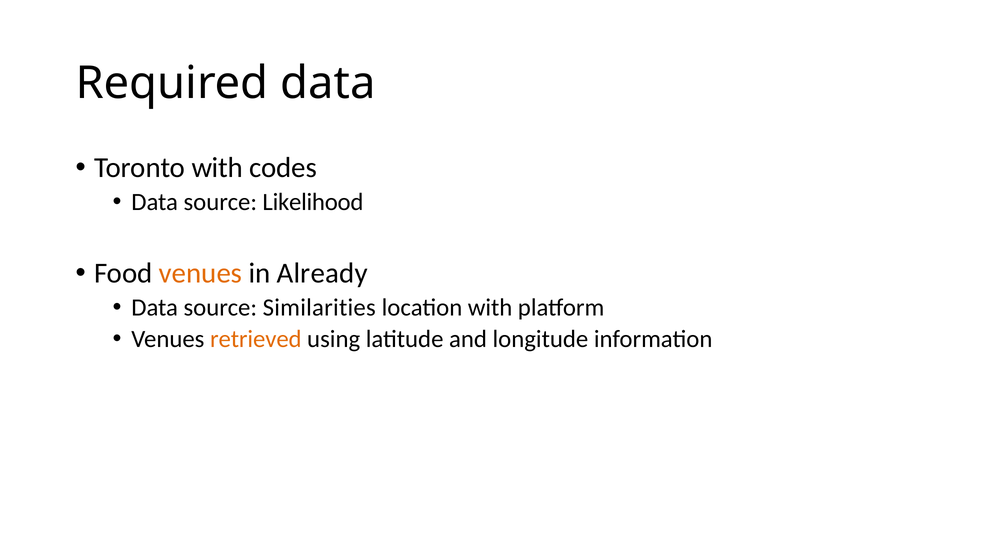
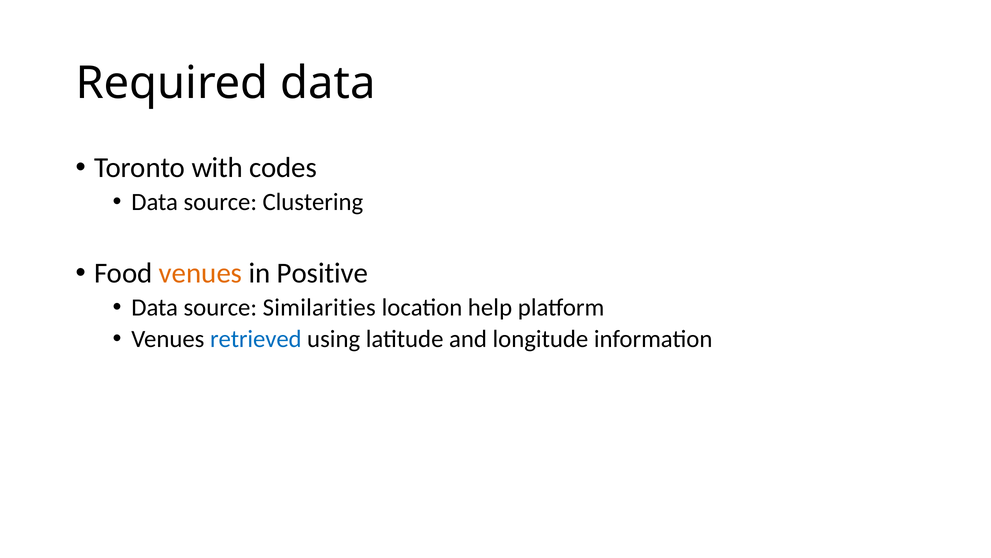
Likelihood: Likelihood -> Clustering (313, 202)
Already: Already -> Positive (322, 273)
location with: with -> help (490, 307)
retrieved colour: orange -> blue (256, 339)
